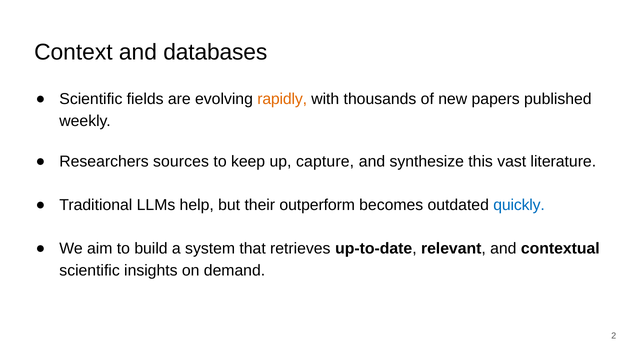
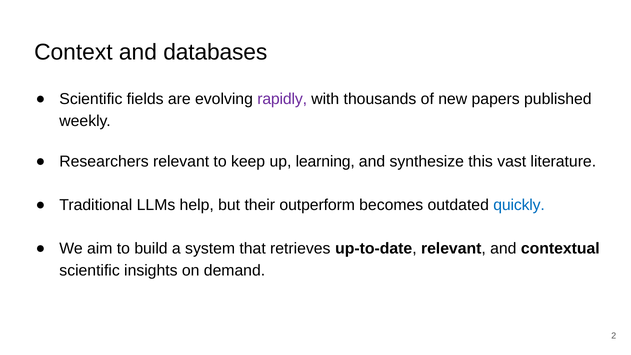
rapidly colour: orange -> purple (282, 99)
Researchers sources: sources -> relevant (181, 162)
capture: capture -> learning (325, 162)
